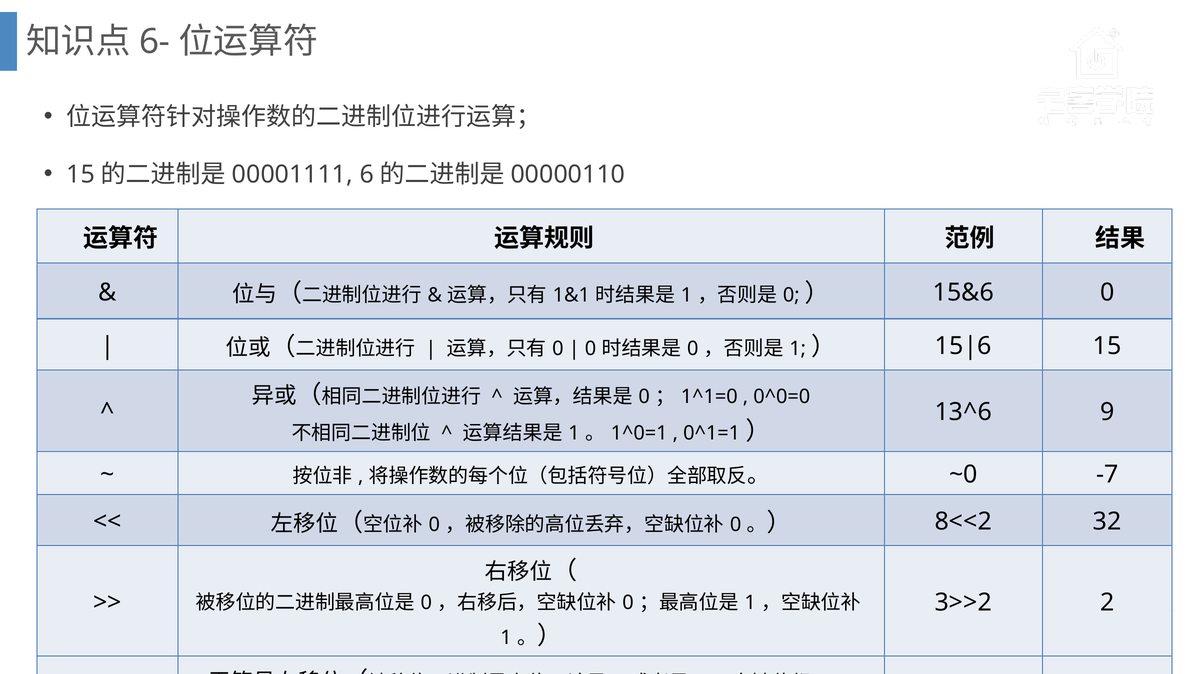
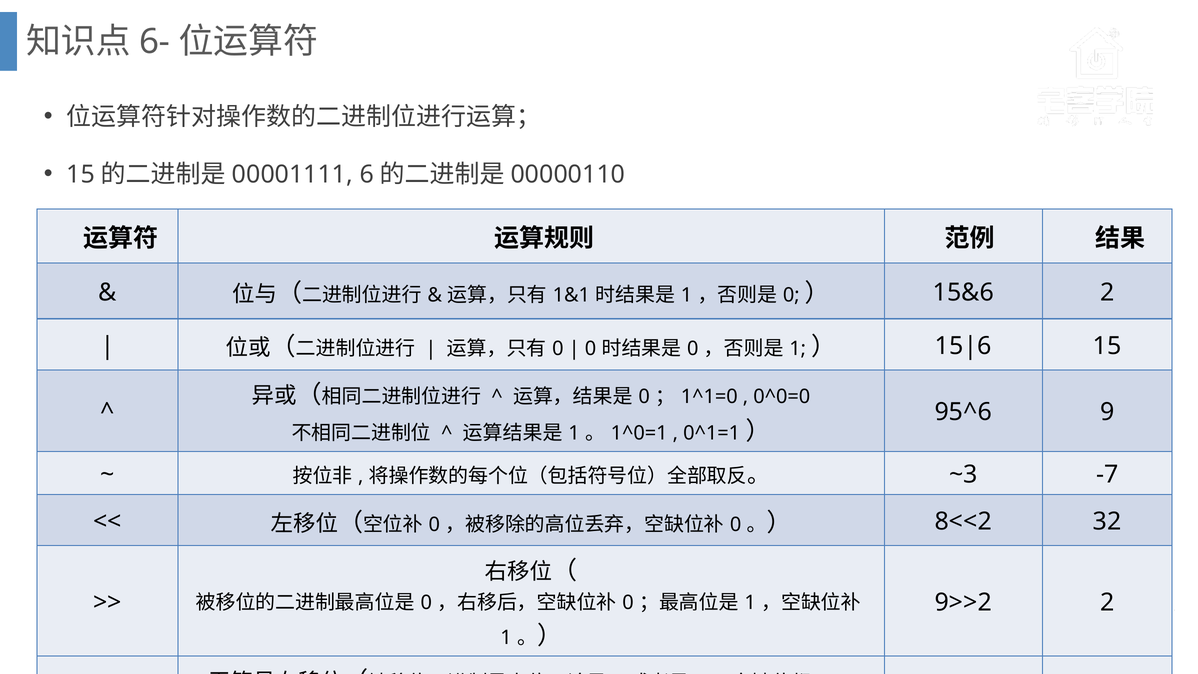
15&6 0: 0 -> 2 (1107, 292)
13^6: 13^6 -> 95^6 (963, 412)
~0: ~0 -> ~3 (963, 474)
3>>2: 3>>2 -> 9>>2 (963, 602)
